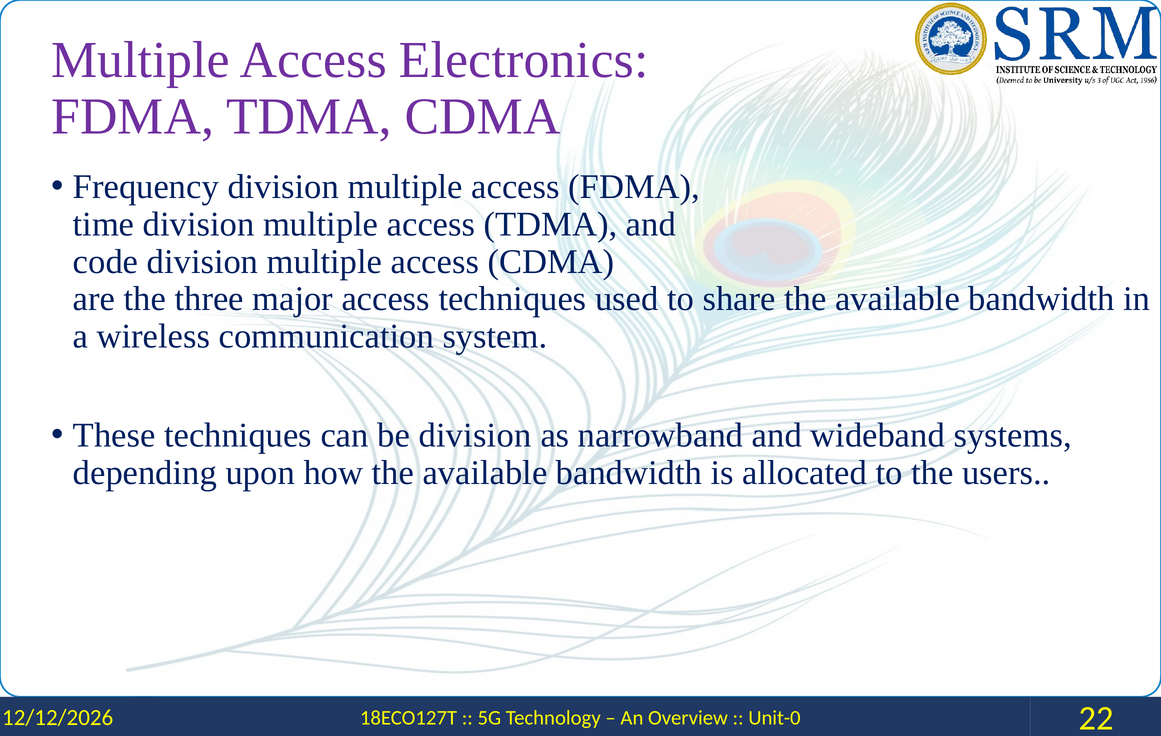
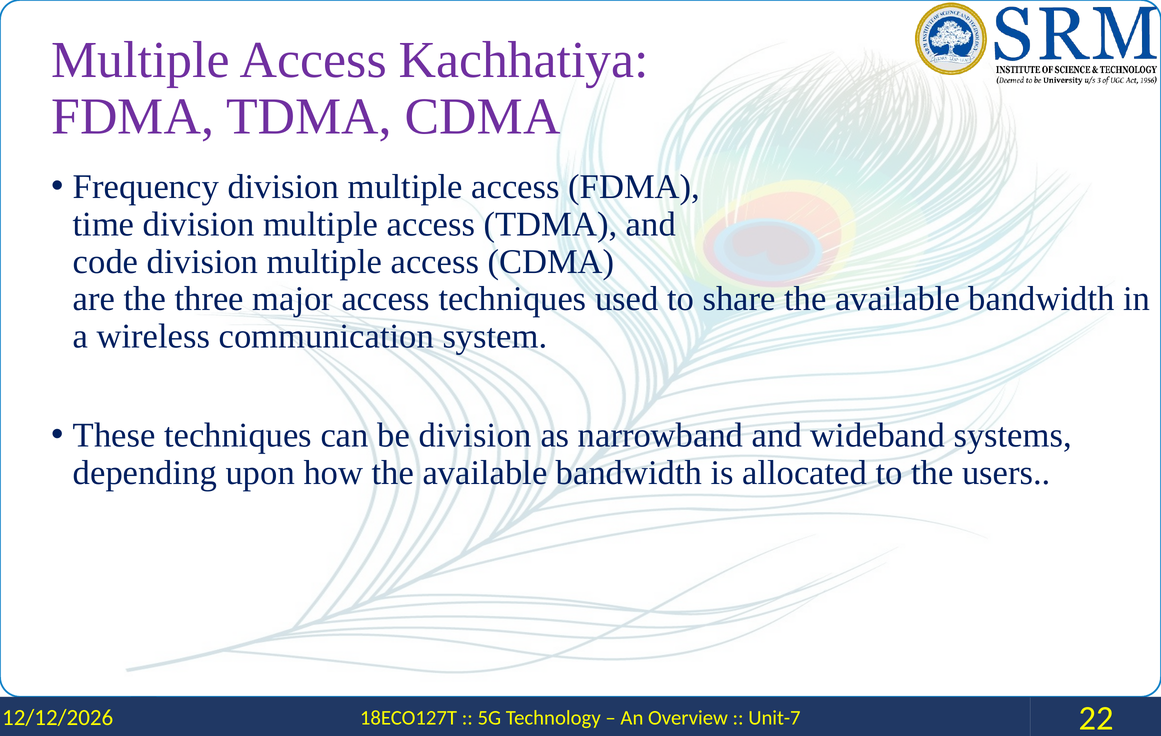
Electronics: Electronics -> Kachhatiya (524, 60)
Unit-0: Unit-0 -> Unit-7 (774, 717)
